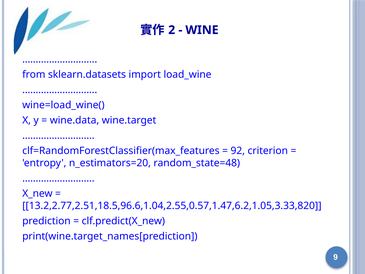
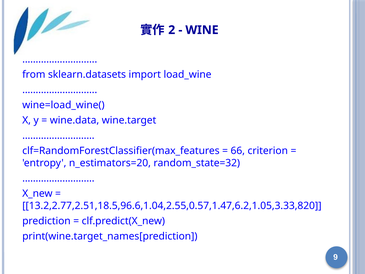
92: 92 -> 66 (238, 151)
random_state=48: random_state=48 -> random_state=32 (197, 163)
